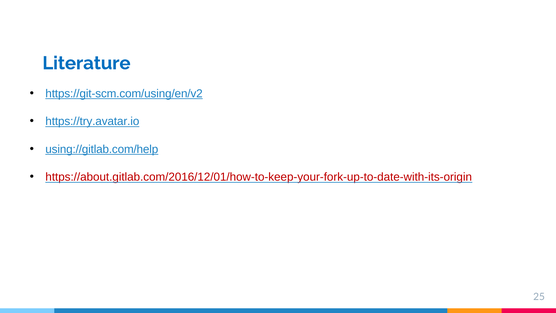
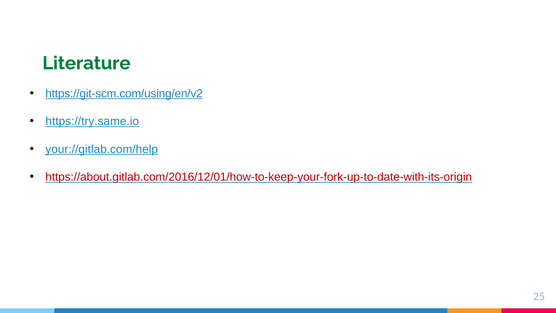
Literature colour: blue -> green (86, 63)
https://try.avatar.io: https://try.avatar.io -> https://try.same.io (92, 121)
using://gitlab.com/help: using://gitlab.com/help -> your://gitlab.com/help (102, 149)
